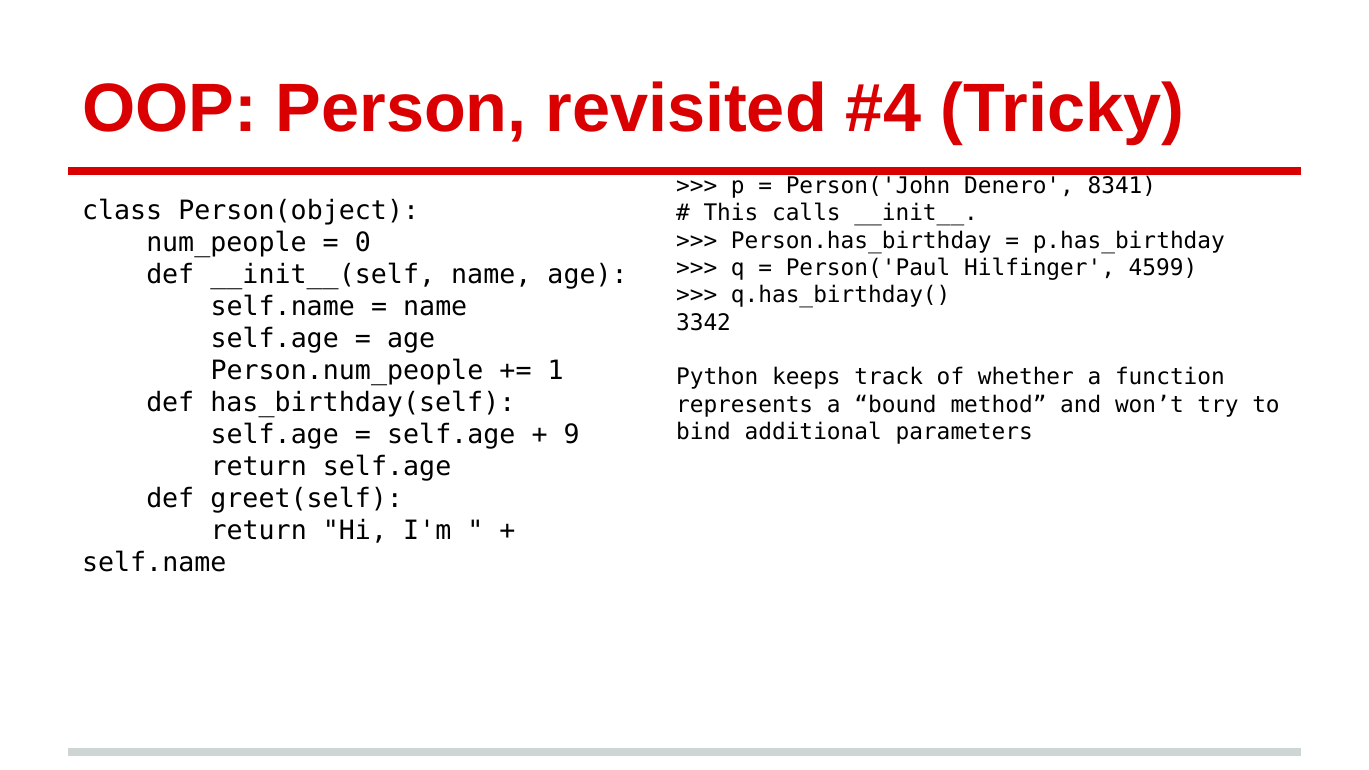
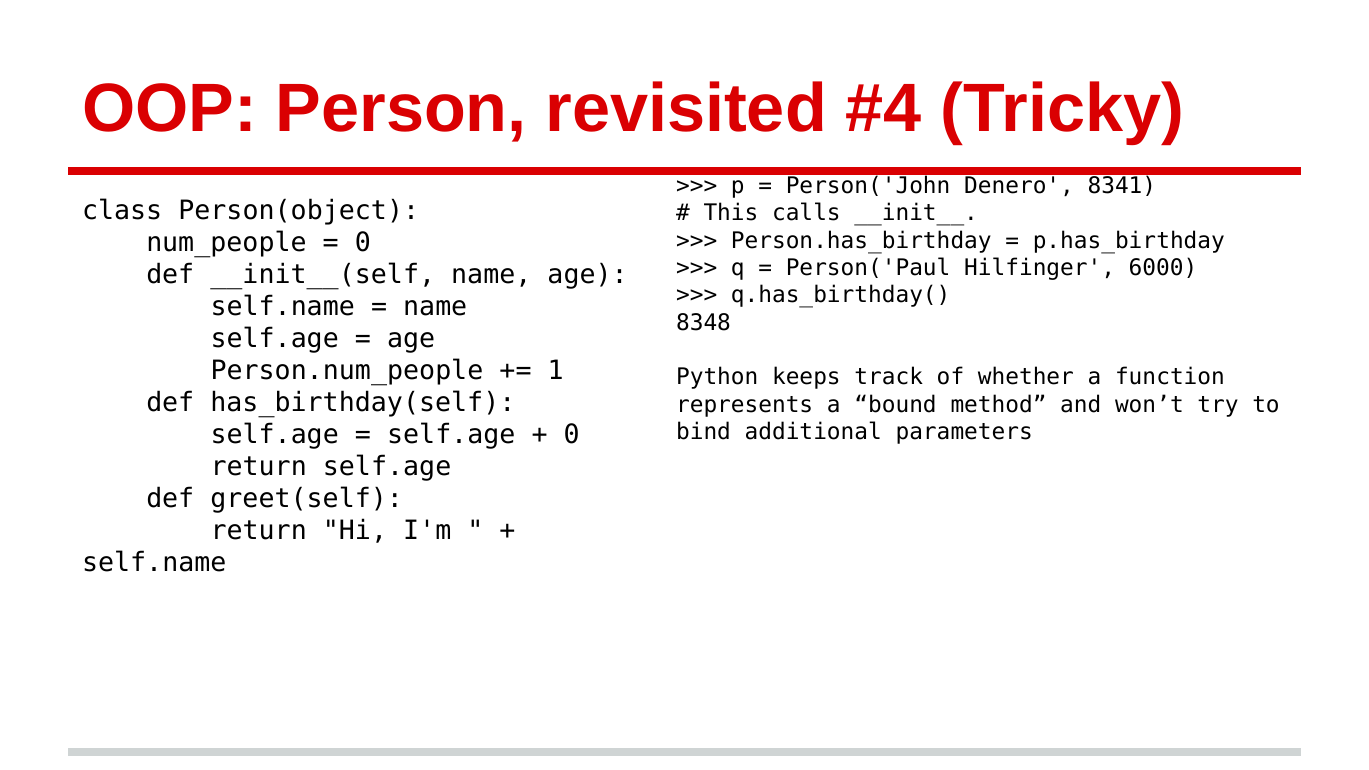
4599: 4599 -> 6000 (1163, 268)
3342: 3342 -> 8348 (704, 323)
9: 9 -> 0 (572, 435)
